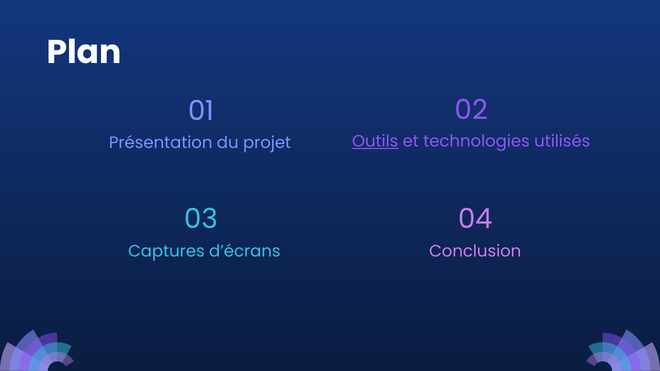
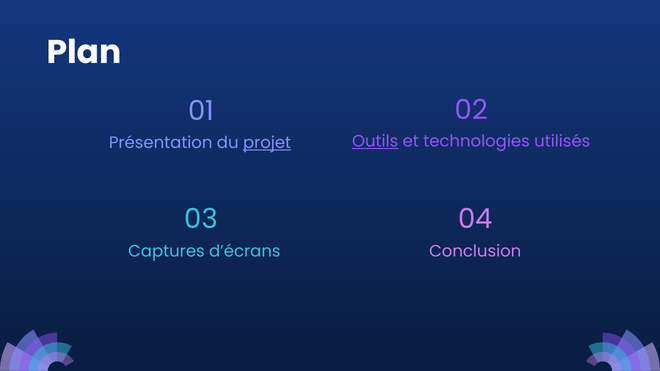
projet underline: none -> present (267, 143)
